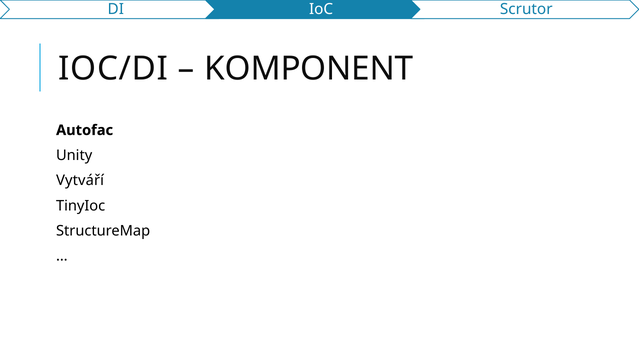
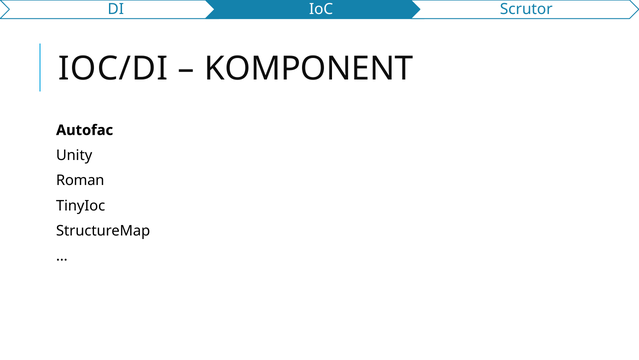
Vytváří: Vytváří -> Roman (80, 180)
